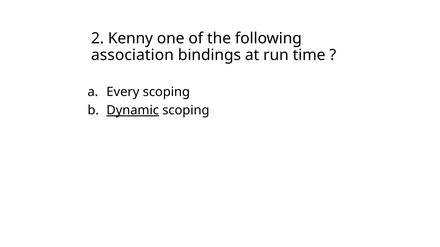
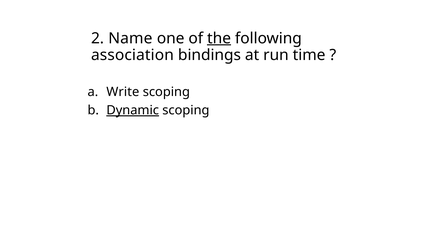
Kenny: Kenny -> Name (130, 38)
the underline: none -> present (219, 38)
Every: Every -> Write (123, 92)
